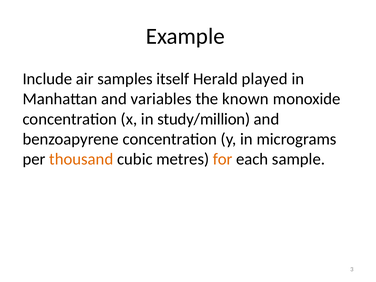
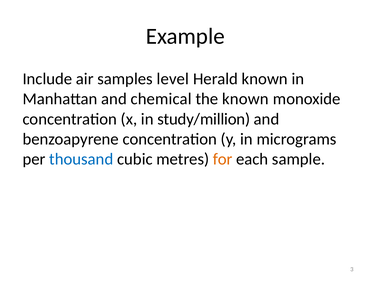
itself: itself -> level (173, 79)
Herald played: played -> known (265, 79)
variables: variables -> chemical (161, 99)
thousand colour: orange -> blue (81, 159)
